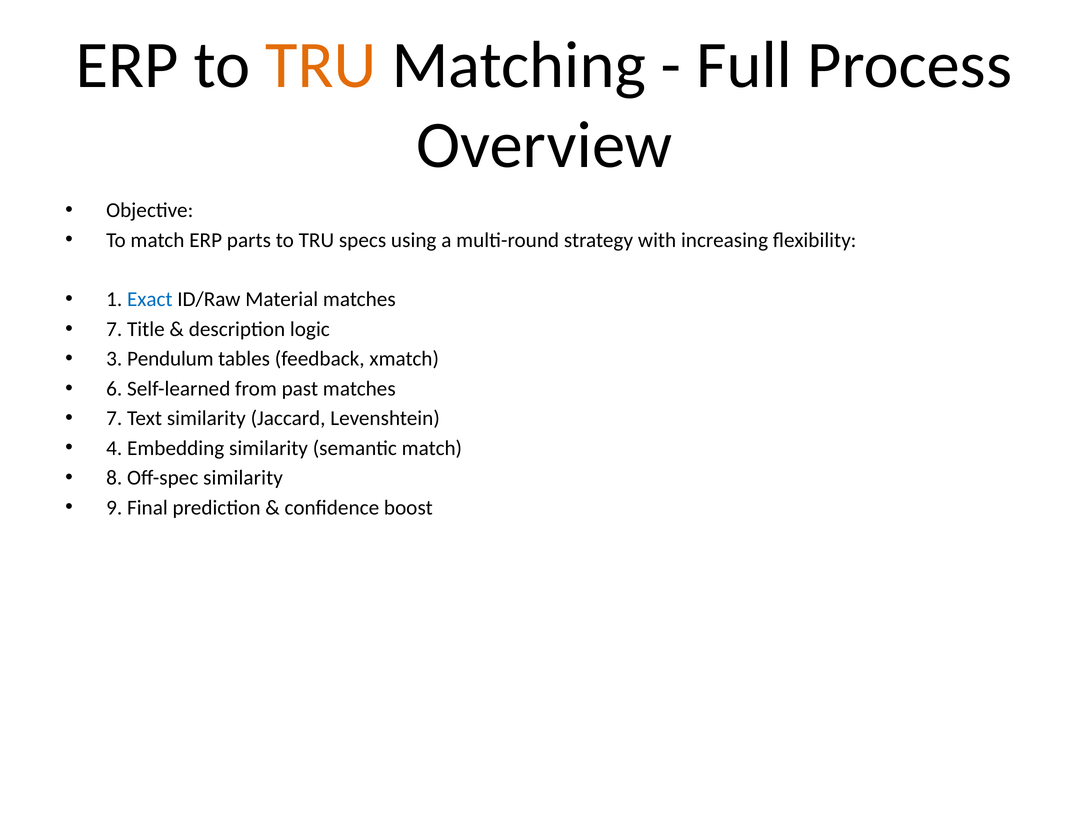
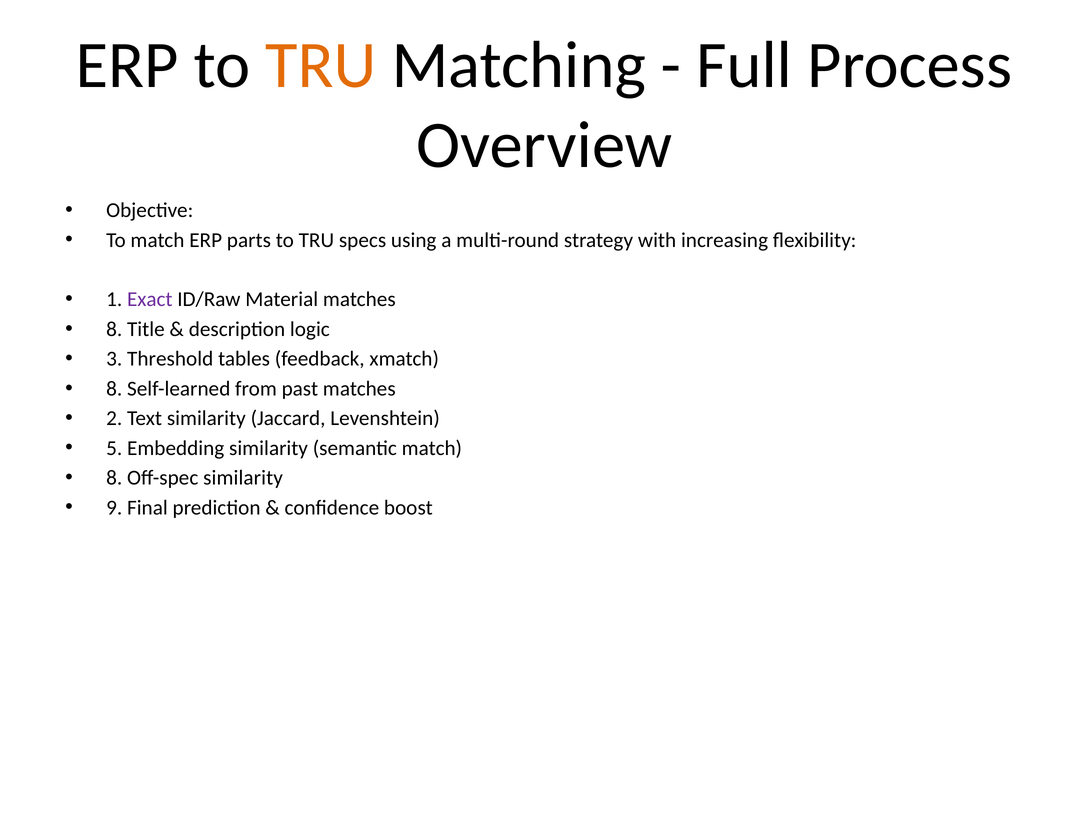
Exact colour: blue -> purple (150, 299)
7: 7 -> 8 (114, 329)
Pendulum: Pendulum -> Threshold (170, 359)
6: 6 -> 8 (114, 389)
7: 7 -> 2 (114, 418)
4: 4 -> 5 (114, 448)
